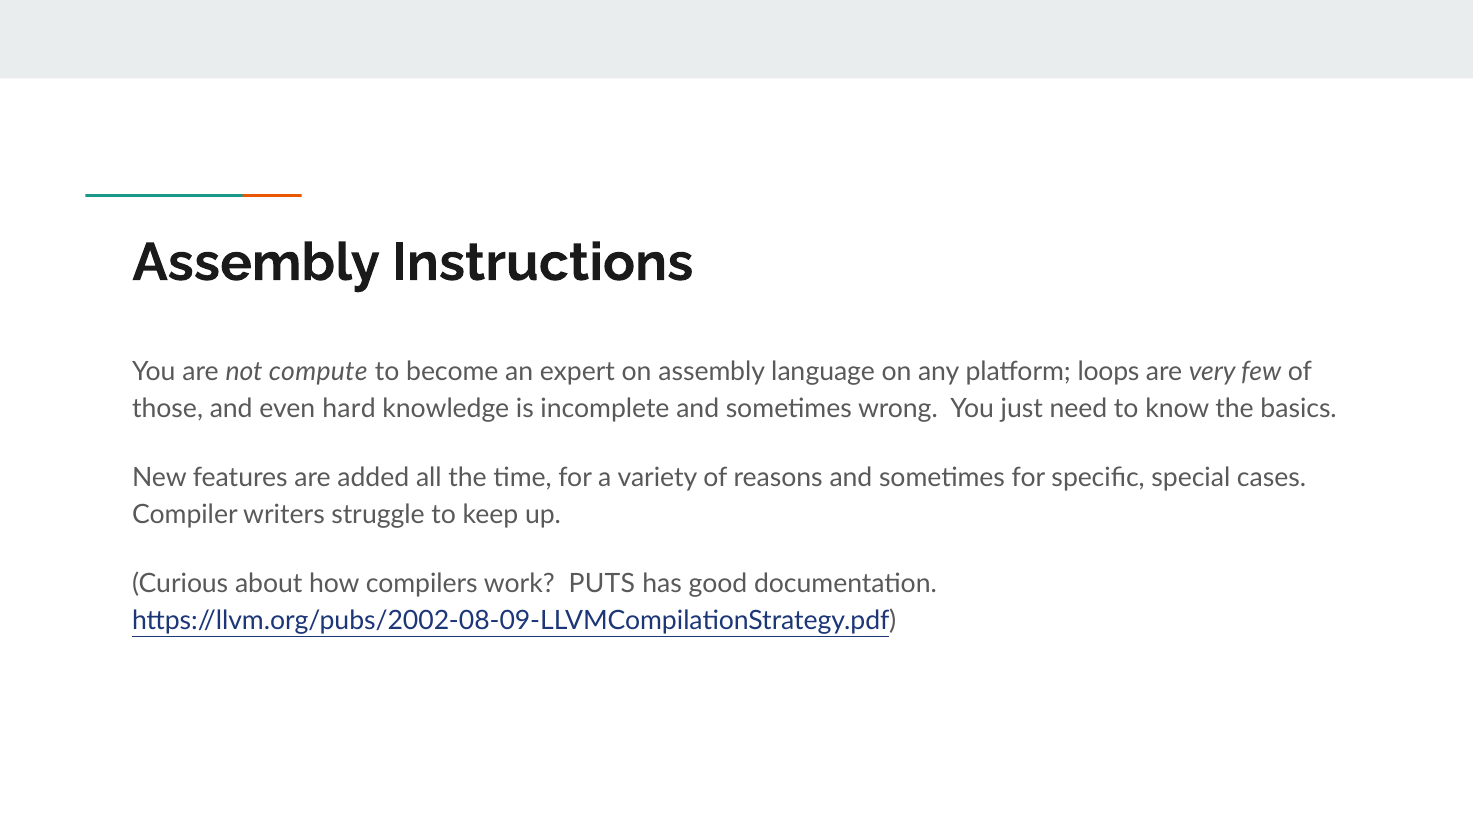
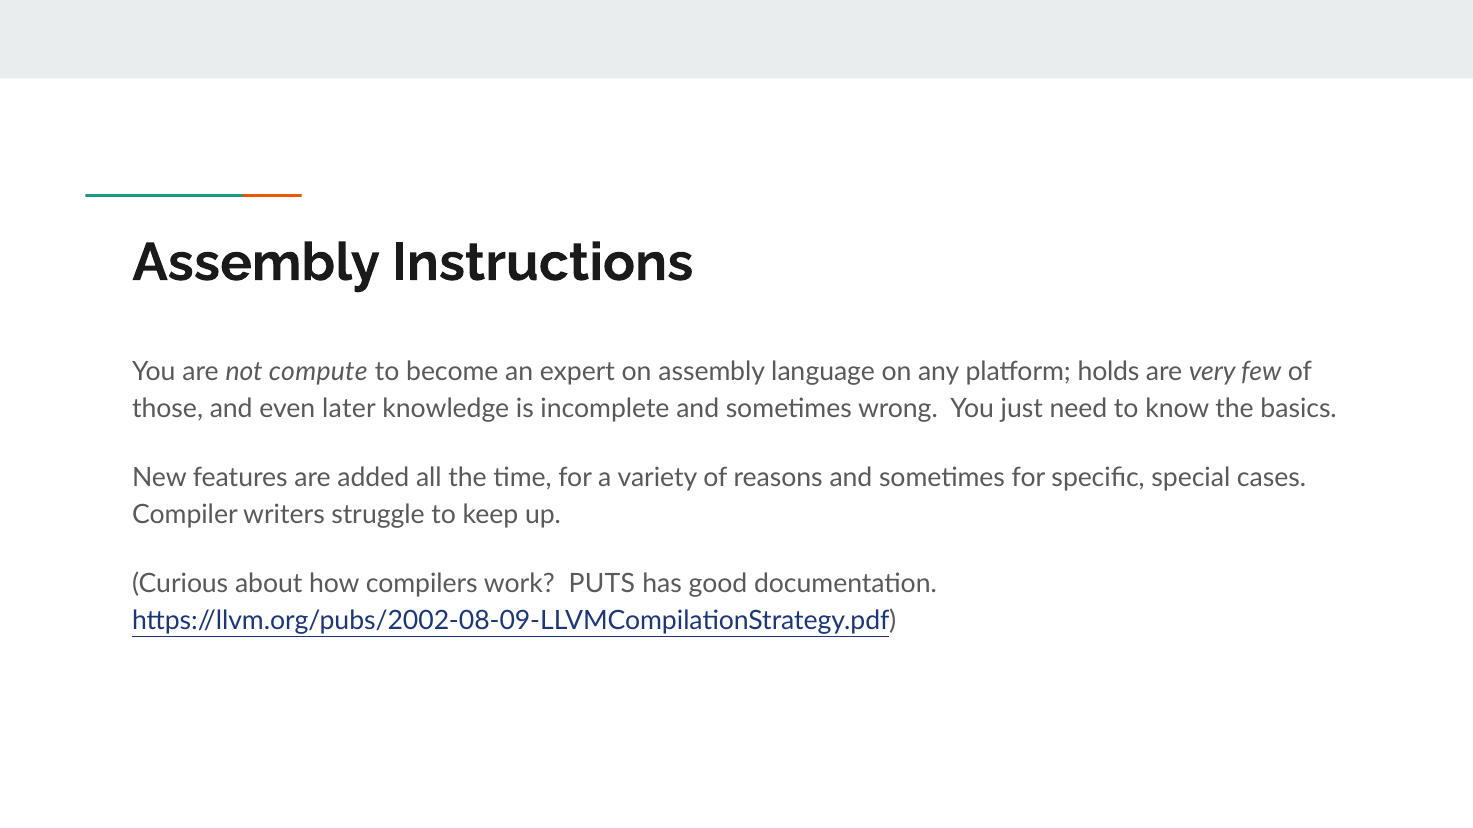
loops: loops -> holds (1109, 372)
hard: hard -> later (349, 409)
